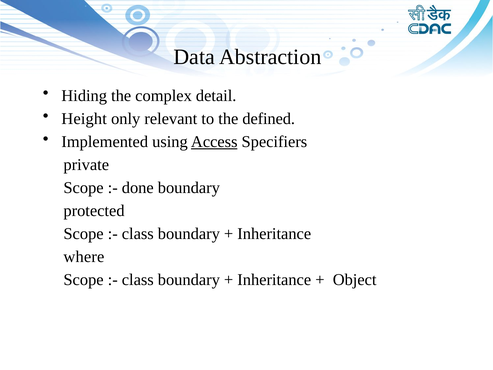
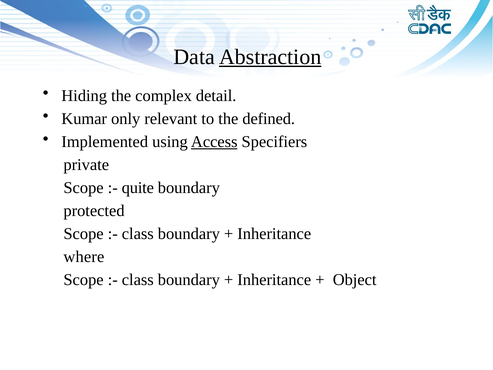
Abstraction underline: none -> present (270, 57)
Height: Height -> Kumar (84, 119)
done: done -> quite (138, 188)
